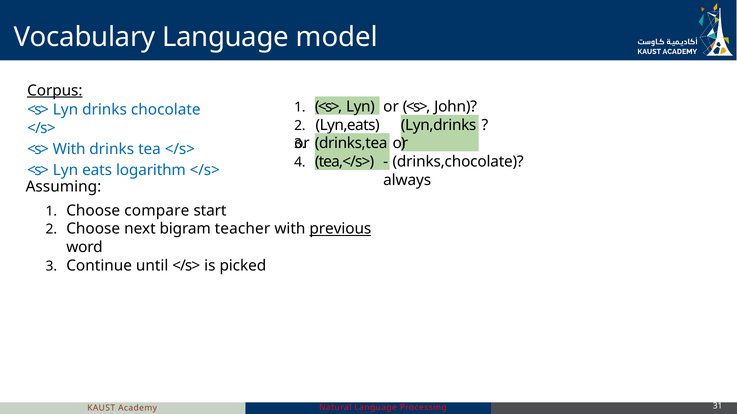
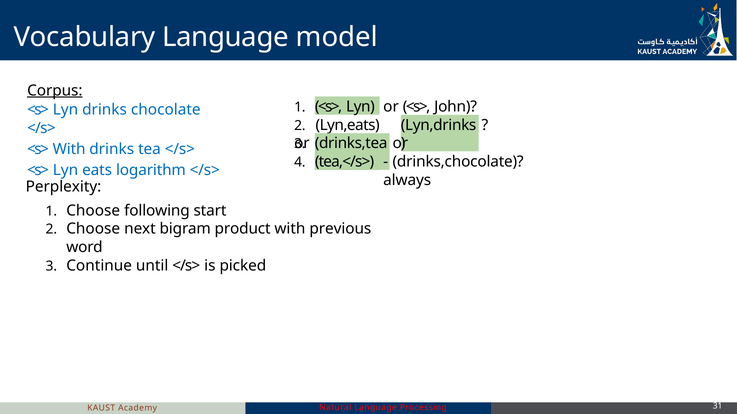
Assuming: Assuming -> Perplexity (63, 187)
compare: compare -> following (157, 211)
teacher: teacher -> product (243, 229)
previous underline: present -> none (340, 229)
